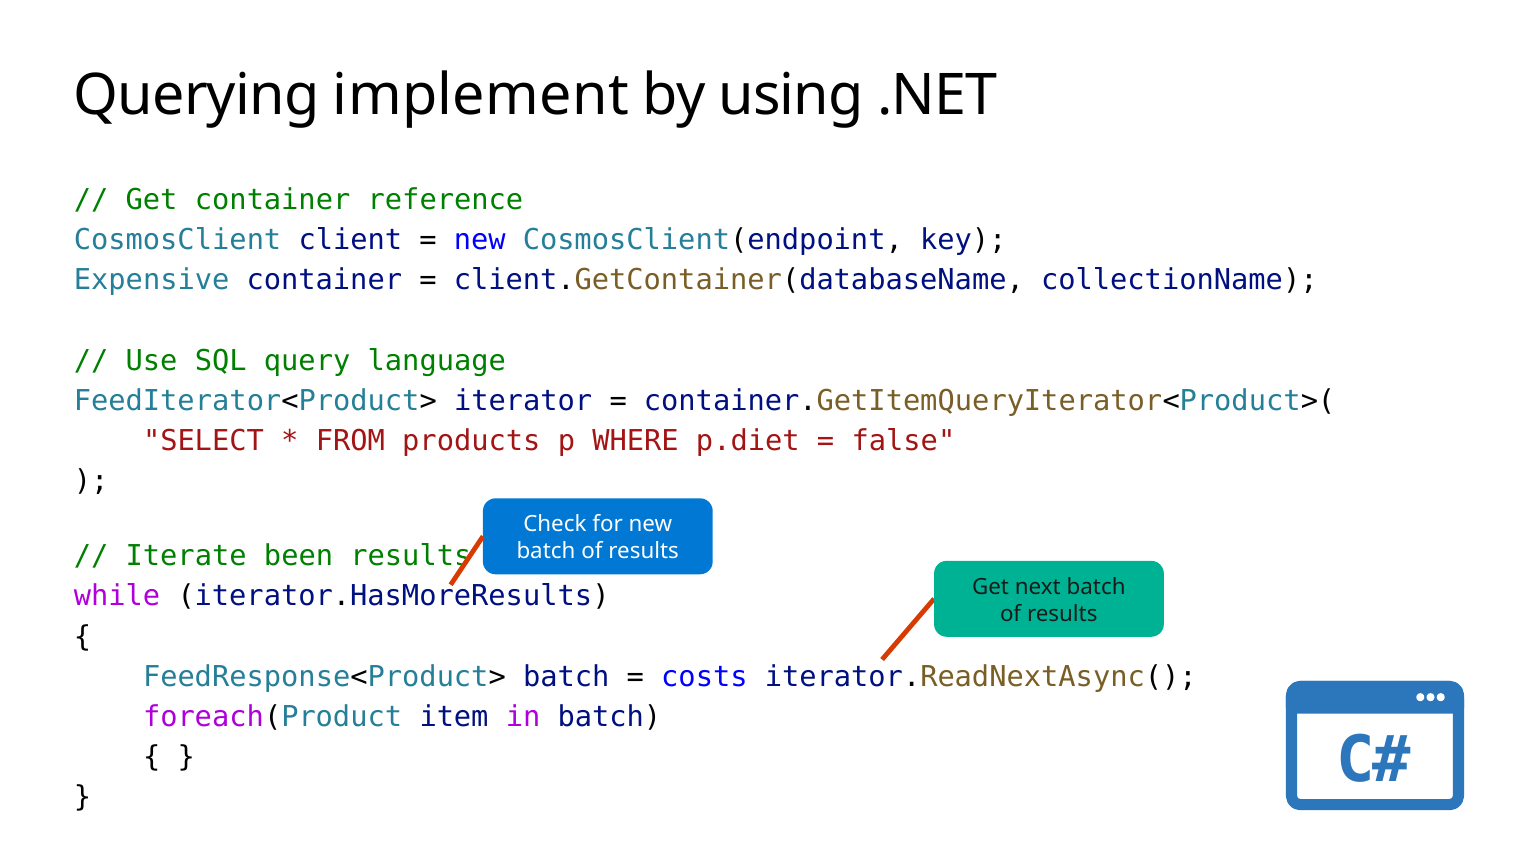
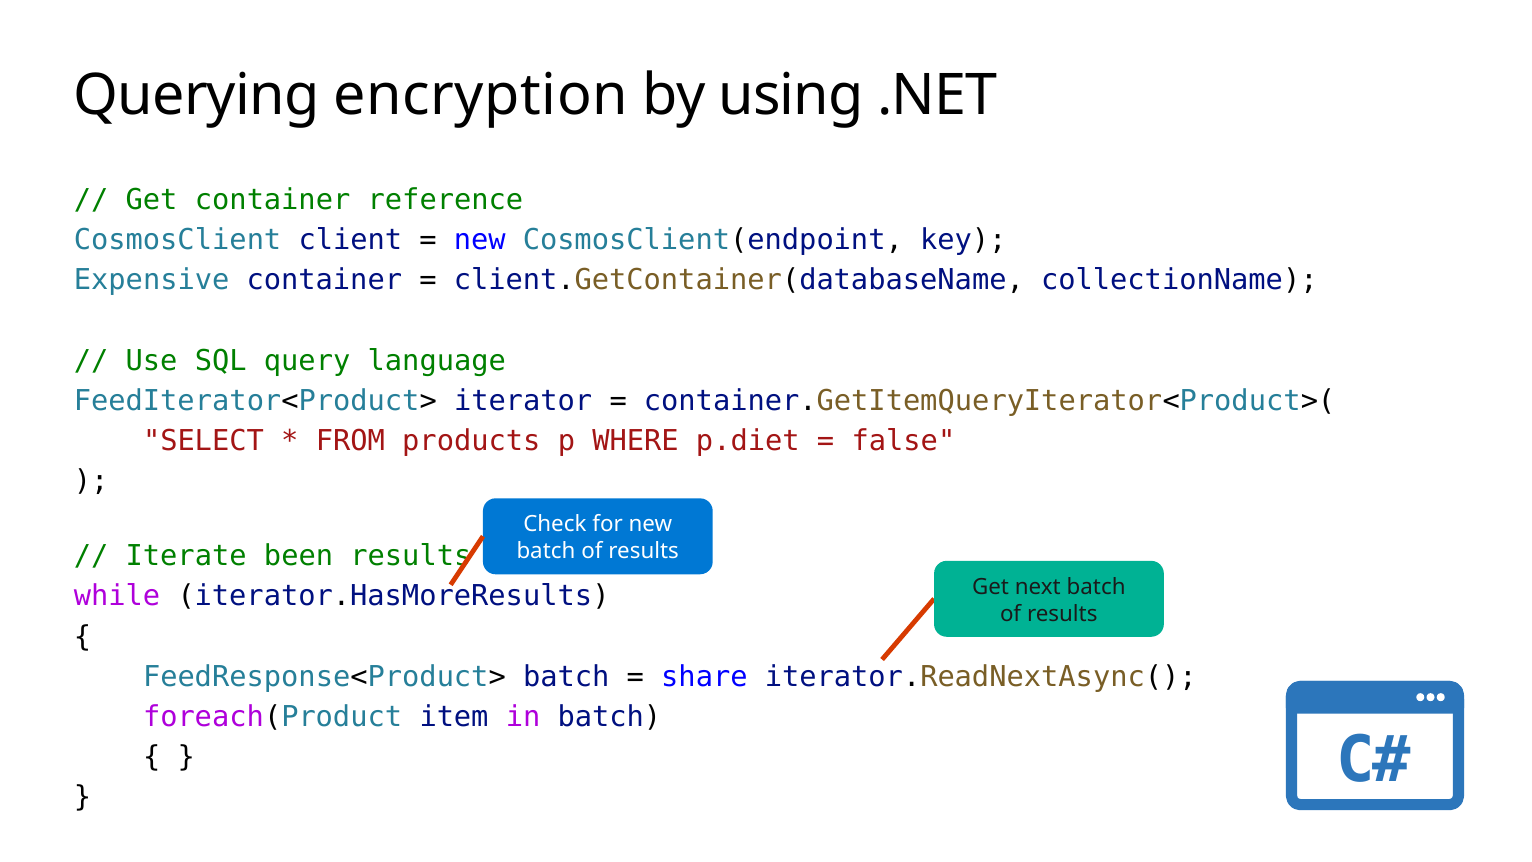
implement: implement -> encryption (481, 96)
costs: costs -> share (704, 677)
